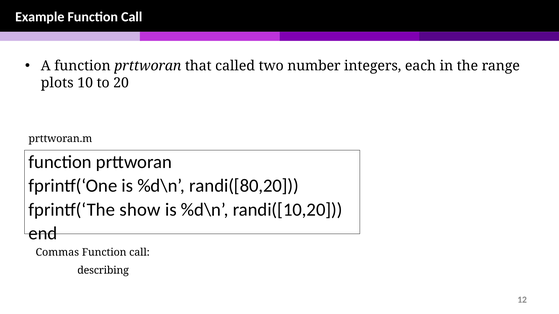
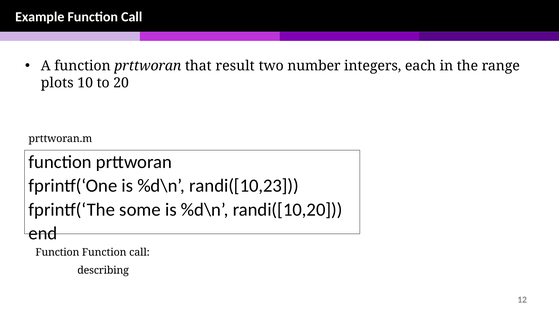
called: called -> result (235, 66)
randi([80,20: randi([80,20 -> randi([10,23 (244, 186)
show: show -> some (140, 210)
Commas: Commas -> Function (57, 253)
